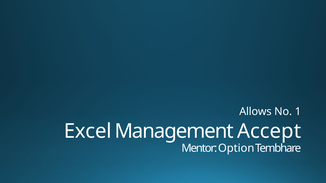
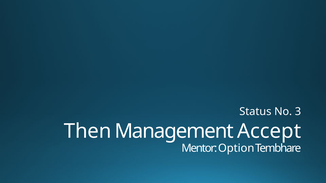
Allows: Allows -> Status (255, 112)
1: 1 -> 3 (298, 112)
Excel: Excel -> Then (88, 131)
